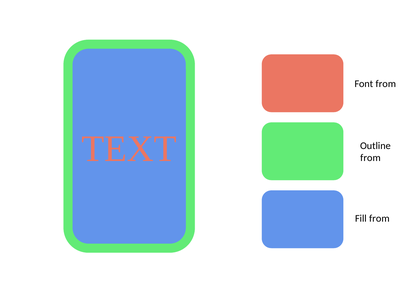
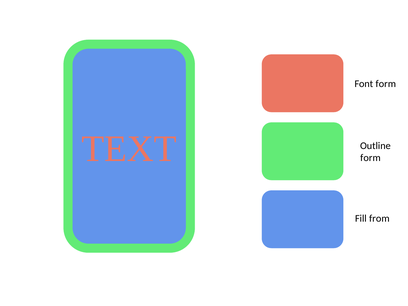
Font from: from -> form (386, 84)
from: from -> form (370, 158)
